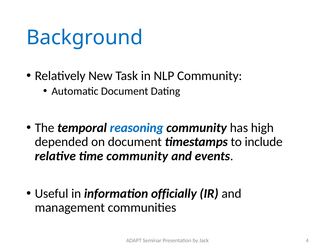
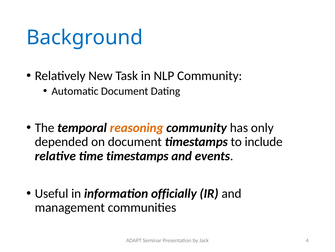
reasoning colour: blue -> orange (137, 127)
high: high -> only (262, 127)
time community: community -> timestamps (137, 155)
